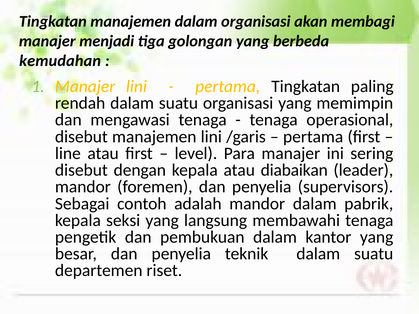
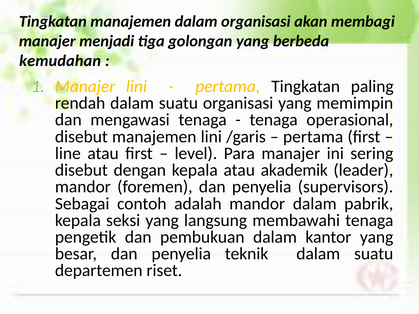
diabaikan: diabaikan -> akademik (294, 170)
